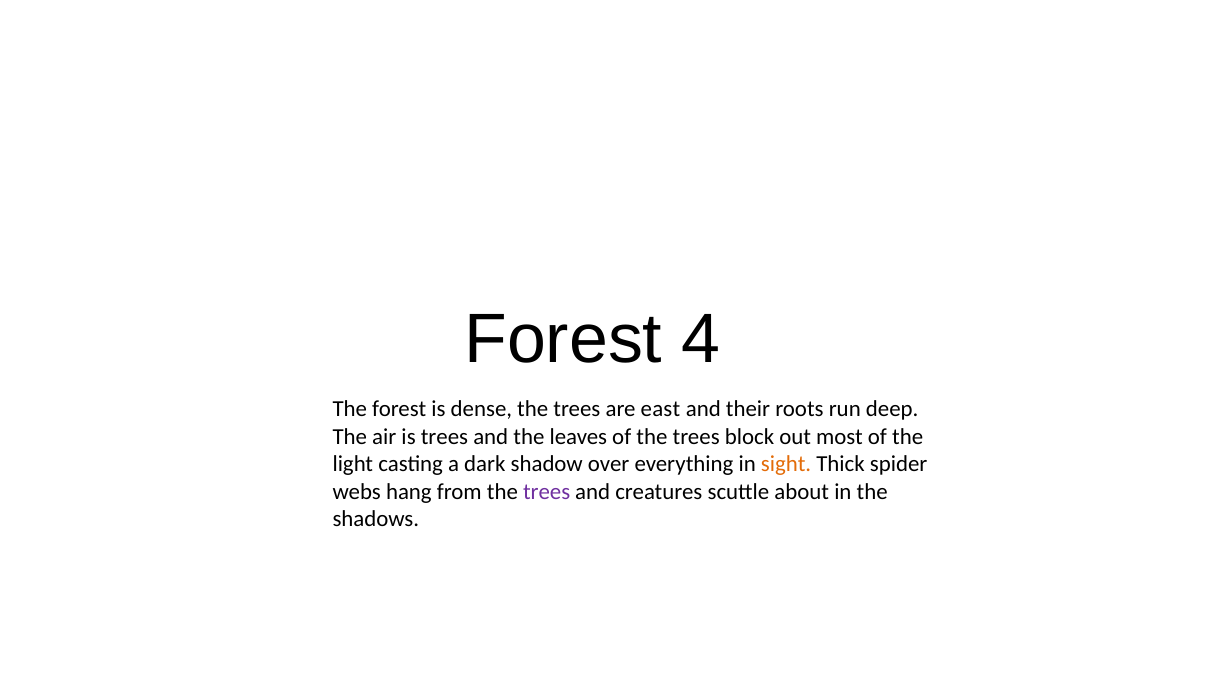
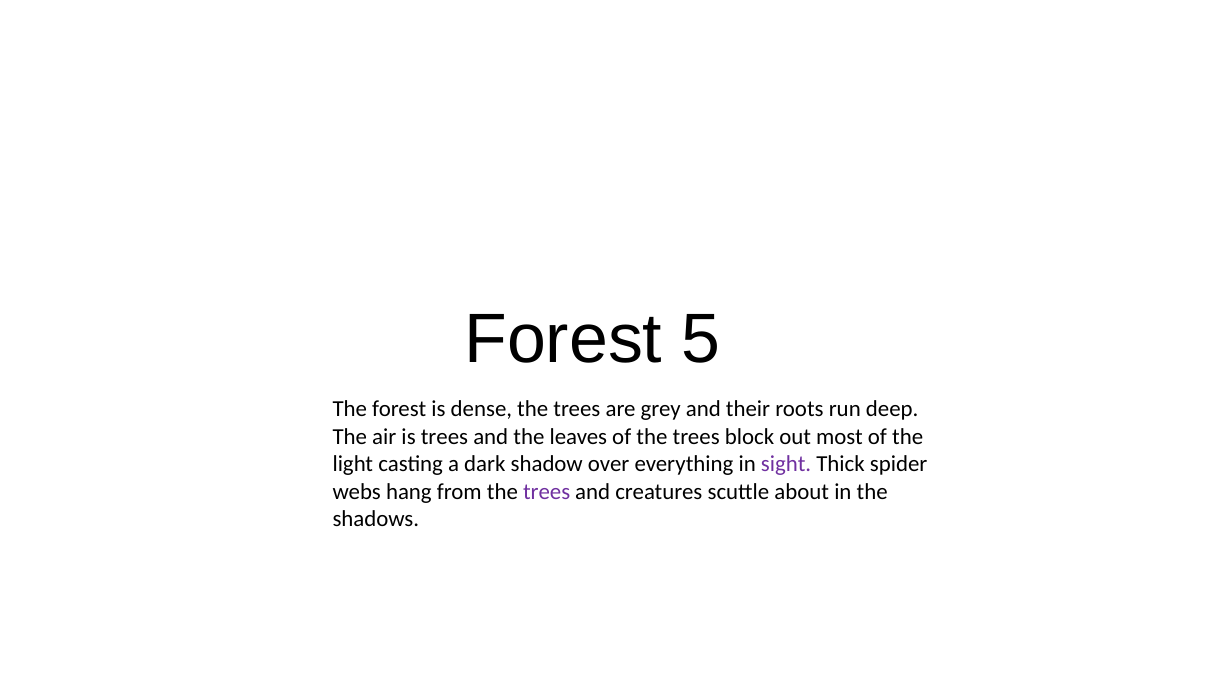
4: 4 -> 5 (701, 339)
east: east -> grey (661, 409)
sight colour: orange -> purple (786, 464)
